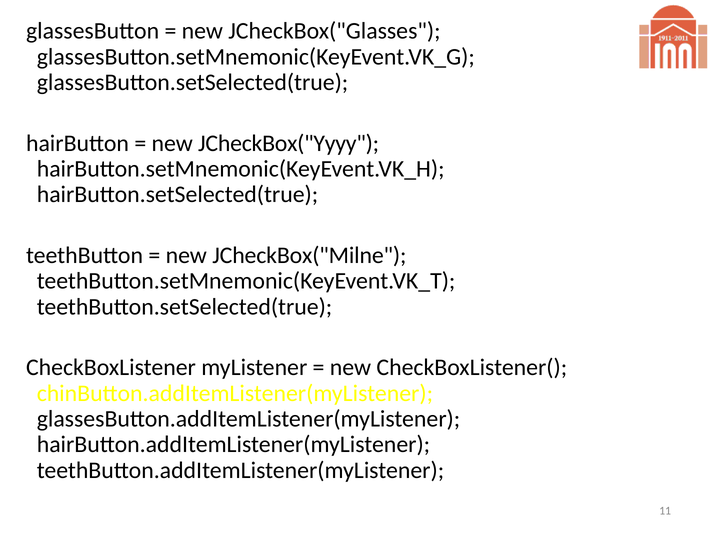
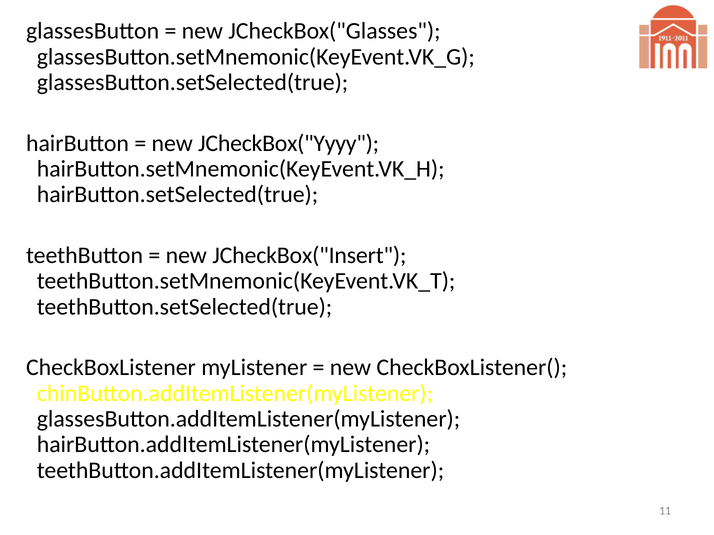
JCheckBox("Milne: JCheckBox("Milne -> JCheckBox("Insert (309, 256)
